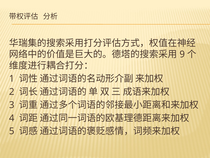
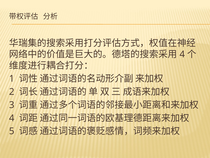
9: 9 -> 4 (182, 54)
